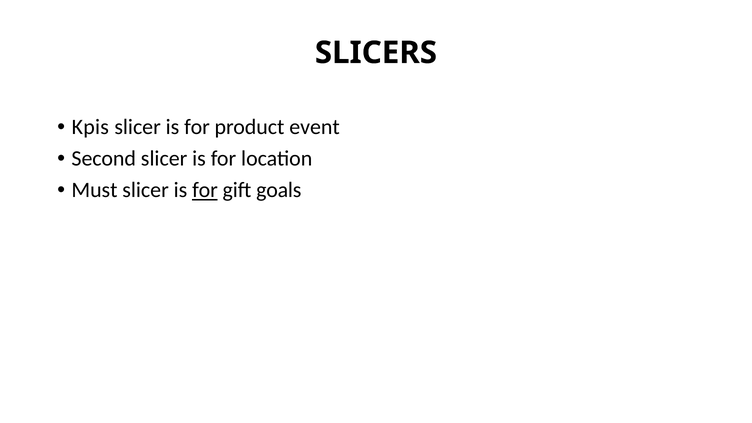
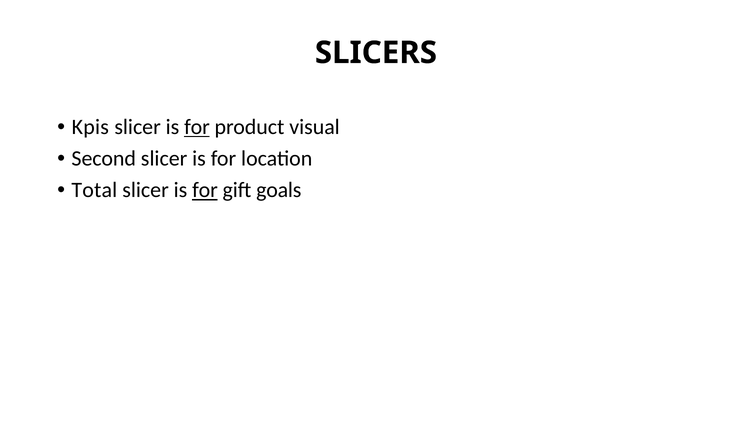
for underline: none -> present (197, 127)
event: event -> visual (315, 127)
Must: Must -> Total (94, 190)
